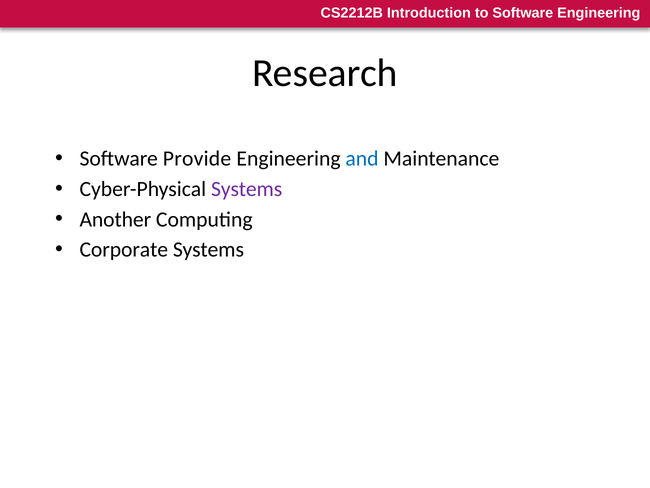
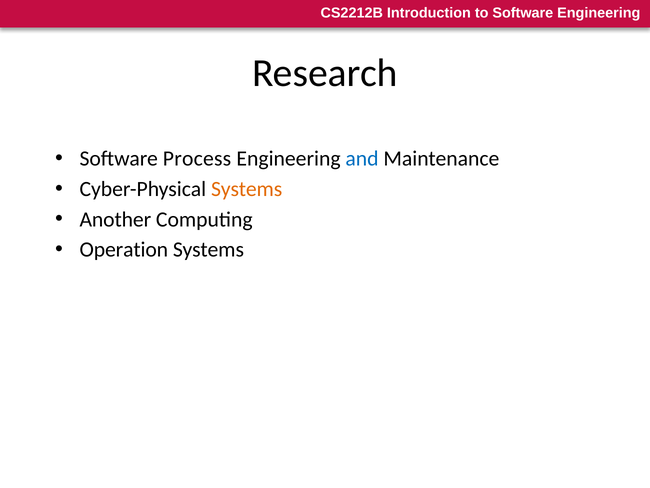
Provide: Provide -> Process (197, 159)
Systems colour: purple -> orange (247, 189)
Corporate: Corporate -> Operation (124, 250)
